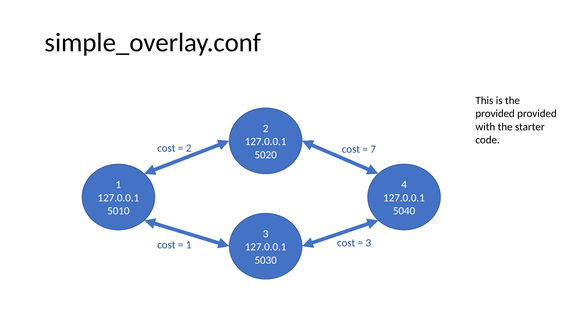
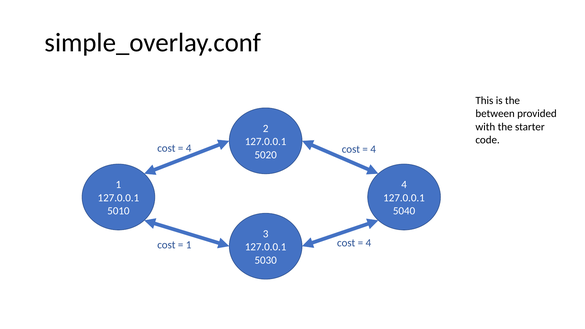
provided: provided -> between (495, 114)
2: 2 -> 4 (189, 148)
7: 7 -> 4 (373, 149)
3: 3 -> 4 (368, 243)
